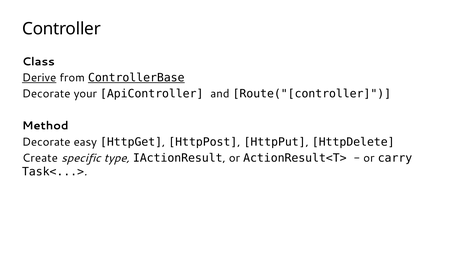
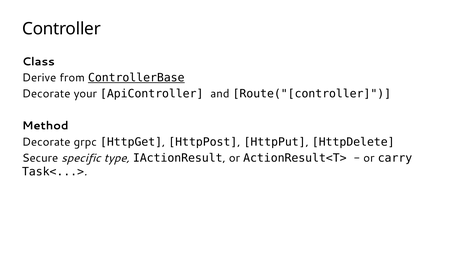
Derive underline: present -> none (39, 78)
easy: easy -> grpc (85, 142)
Create: Create -> Secure (40, 158)
